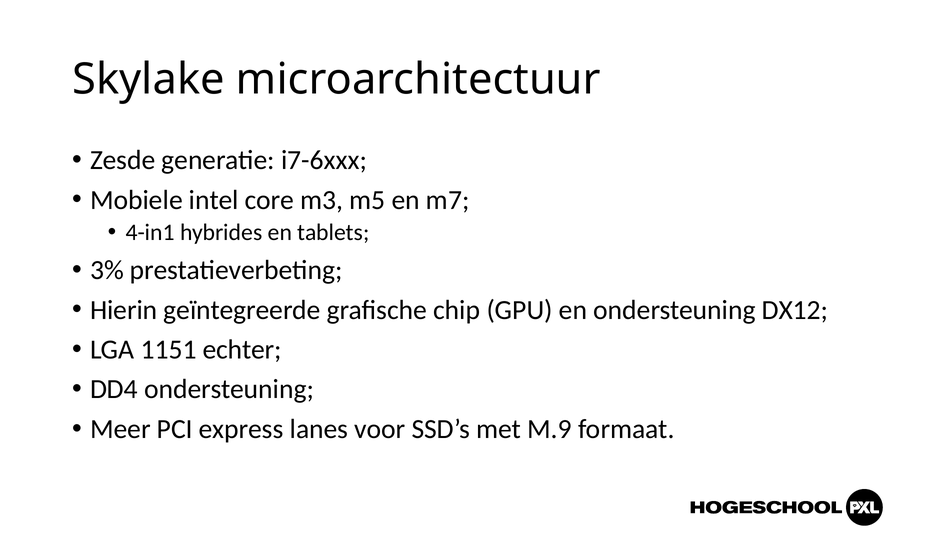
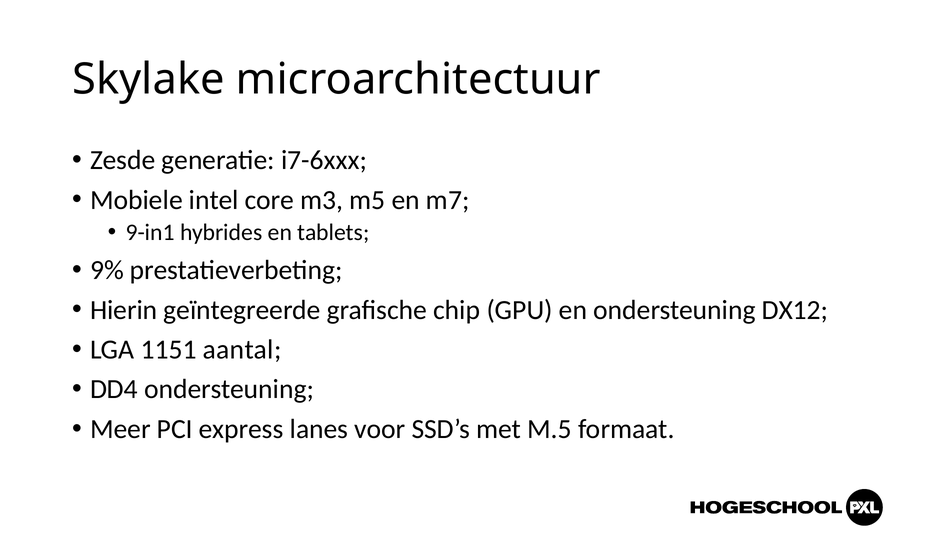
4-in1: 4-in1 -> 9-in1 (150, 233)
3%: 3% -> 9% (107, 270)
echter: echter -> aantal (242, 350)
M.9: M.9 -> M.5 (550, 429)
